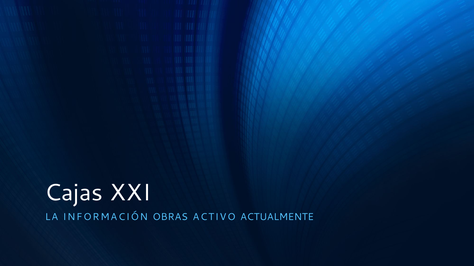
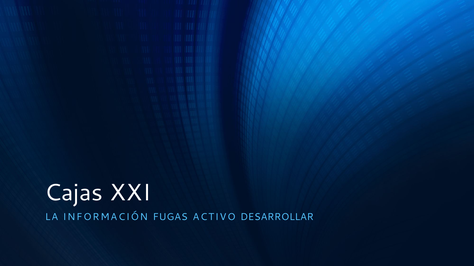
OBRAS: OBRAS -> FUGAS (170, 217)
ACTUALMENTE: ACTUALMENTE -> DESARROLLAR (277, 217)
